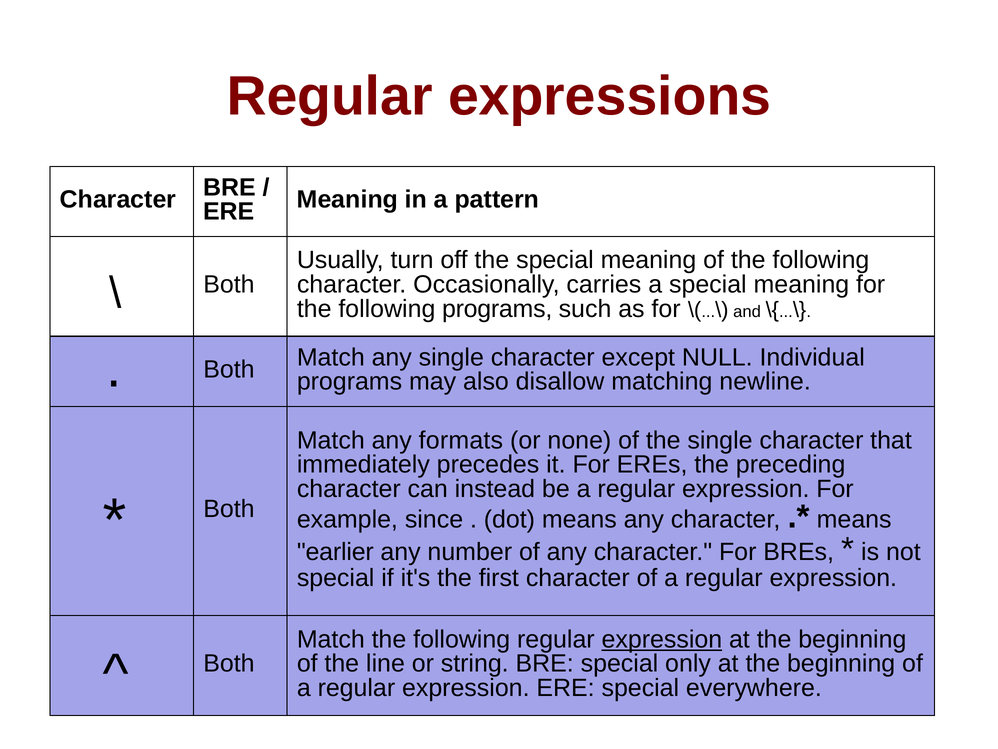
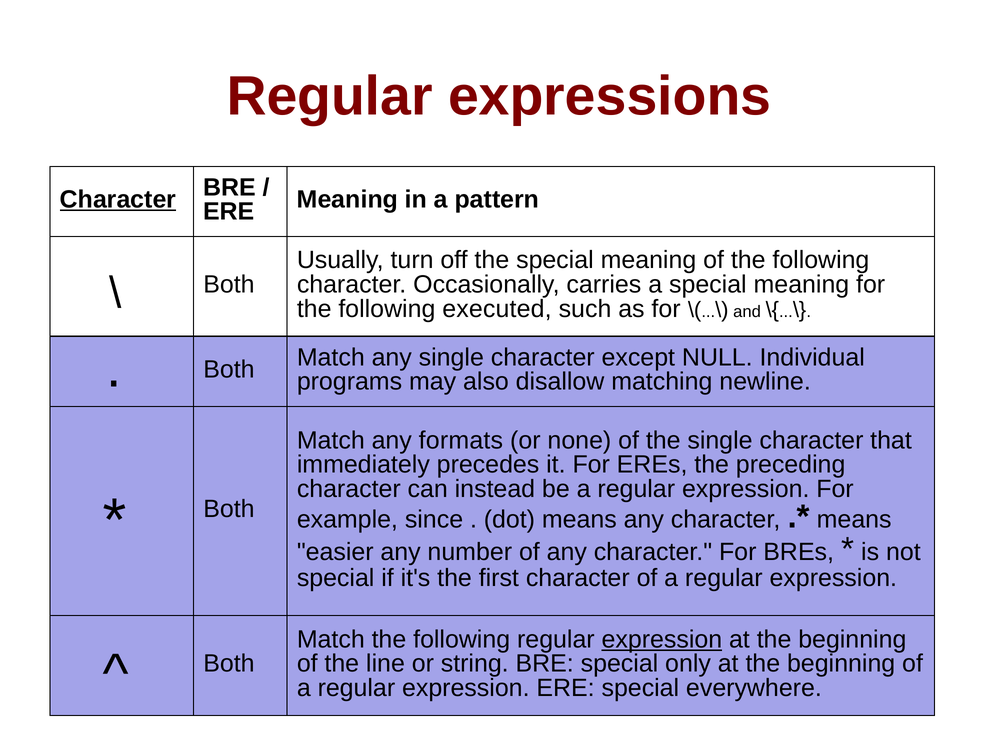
Character underline: none -> present (118, 199)
following programs: programs -> executed (497, 309)
earlier: earlier -> easier (335, 552)
